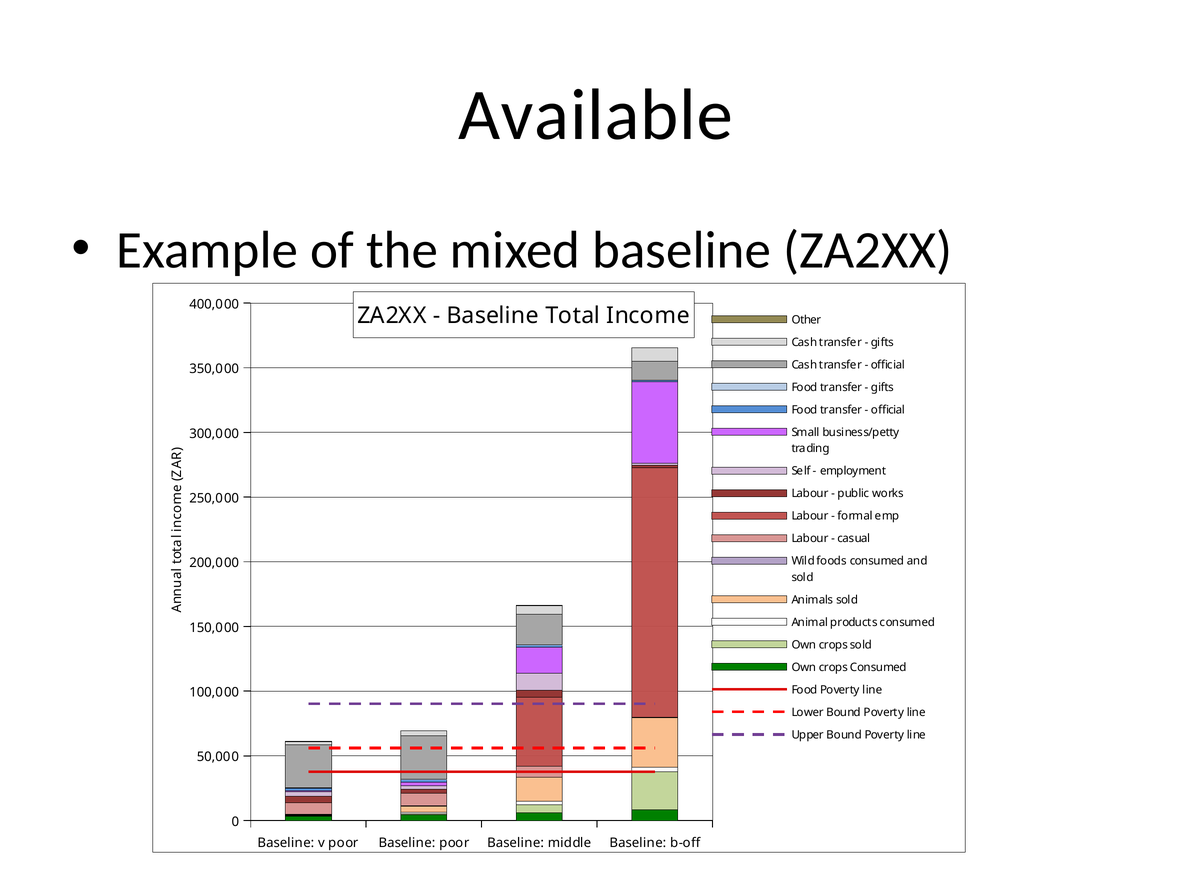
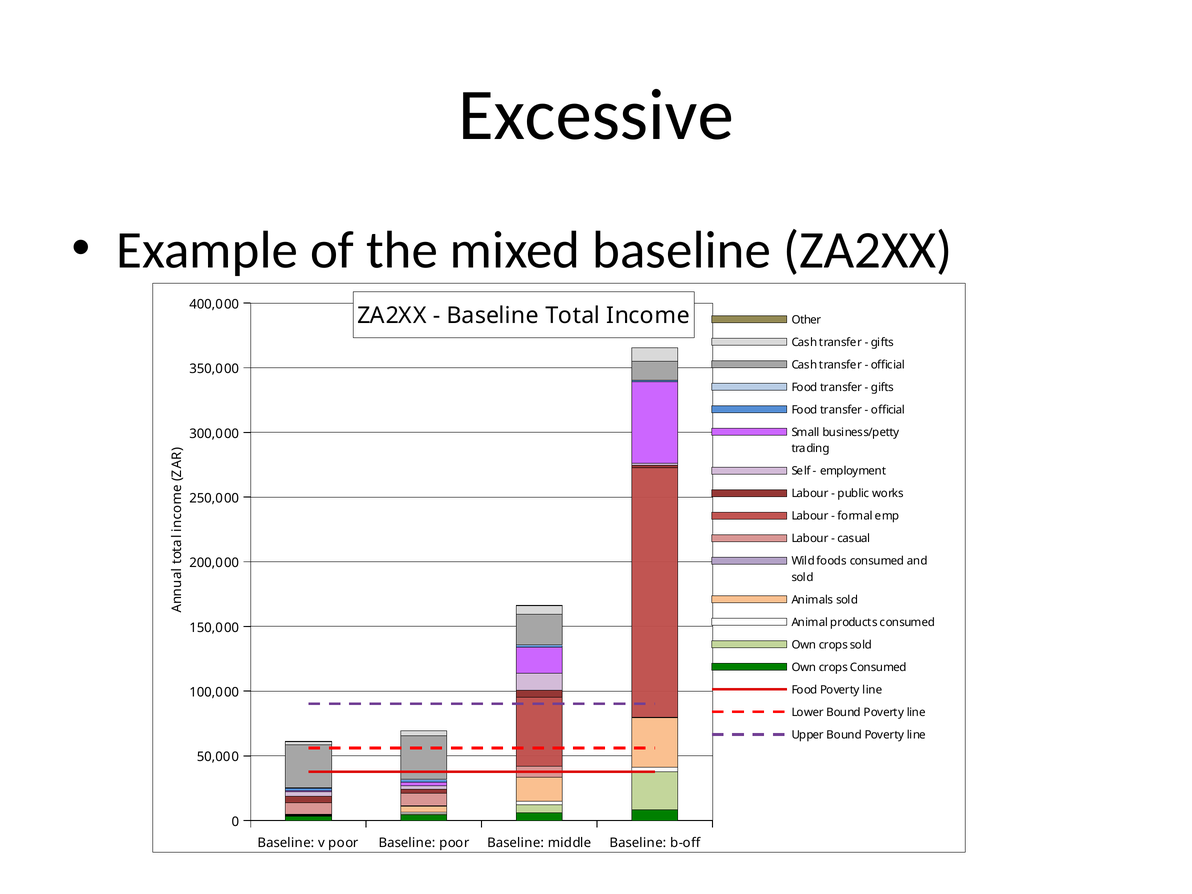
Available: Available -> Excessive (596, 115)
